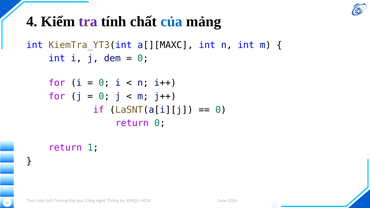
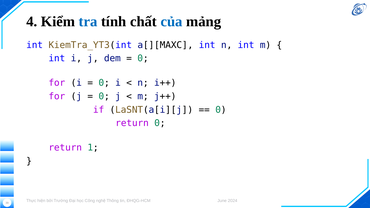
tra colour: purple -> blue (88, 21)
